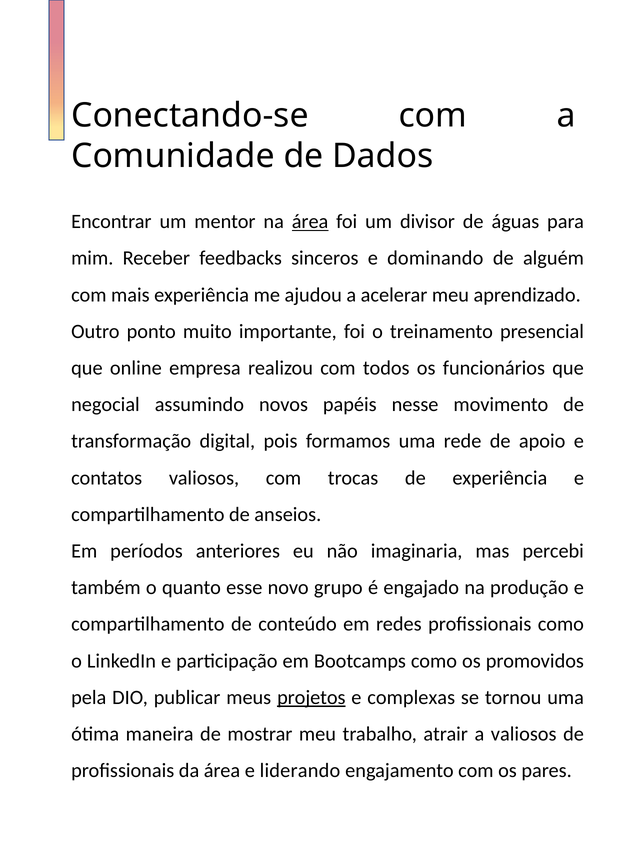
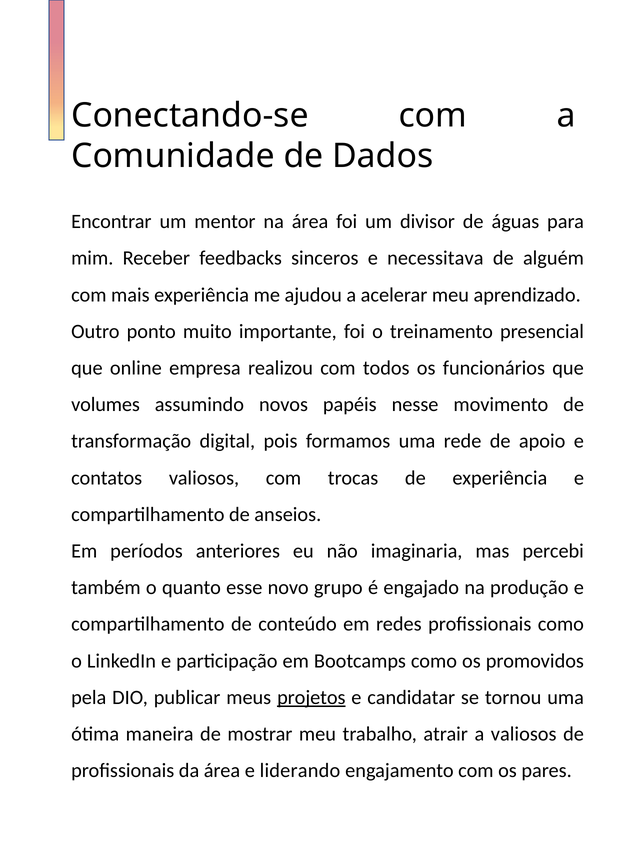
área underline: present -> none (310, 222)
dominando: dominando -> necessitava (435, 258)
negocial: negocial -> volumes (106, 404)
complexas: complexas -> candidatar (411, 697)
